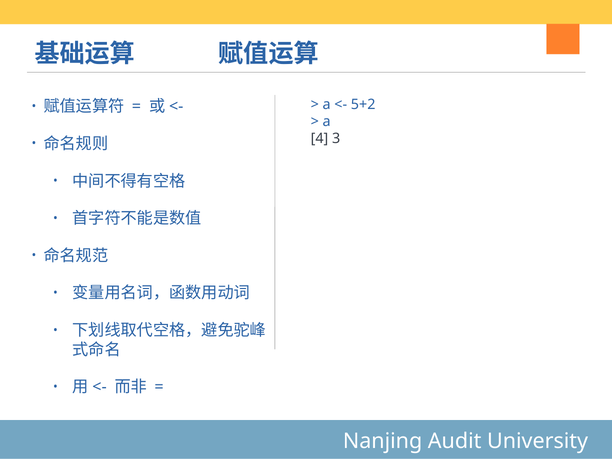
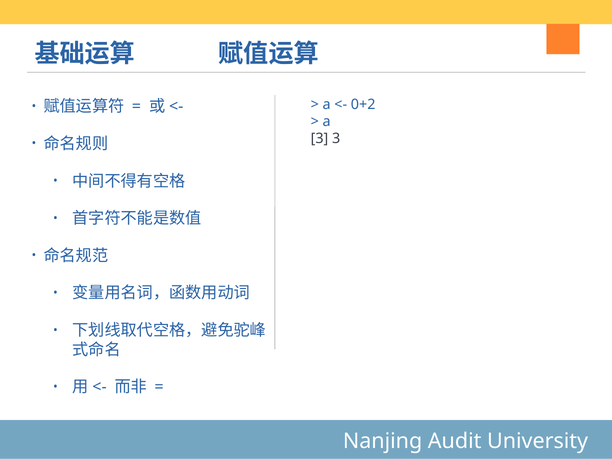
5+2: 5+2 -> 0+2 (363, 104)
4: 4 -> 3 (319, 139)
